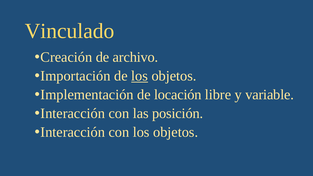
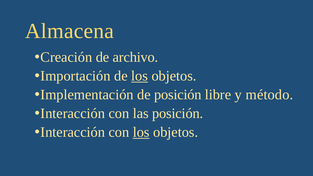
Vinculado: Vinculado -> Almacena (70, 31)
de locación: locación -> posición (178, 95)
variable: variable -> método (269, 95)
los underline: none -> present (141, 132)
